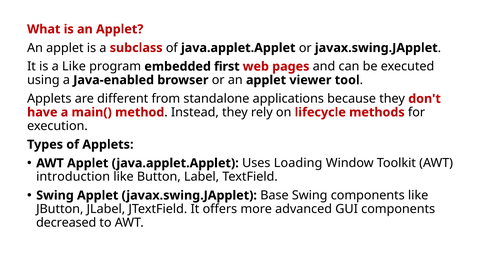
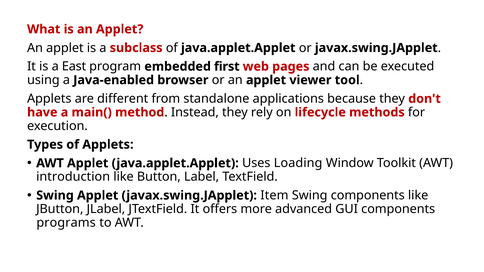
a Like: Like -> East (74, 67)
Base: Base -> Item (274, 196)
decreased: decreased -> programs (66, 223)
